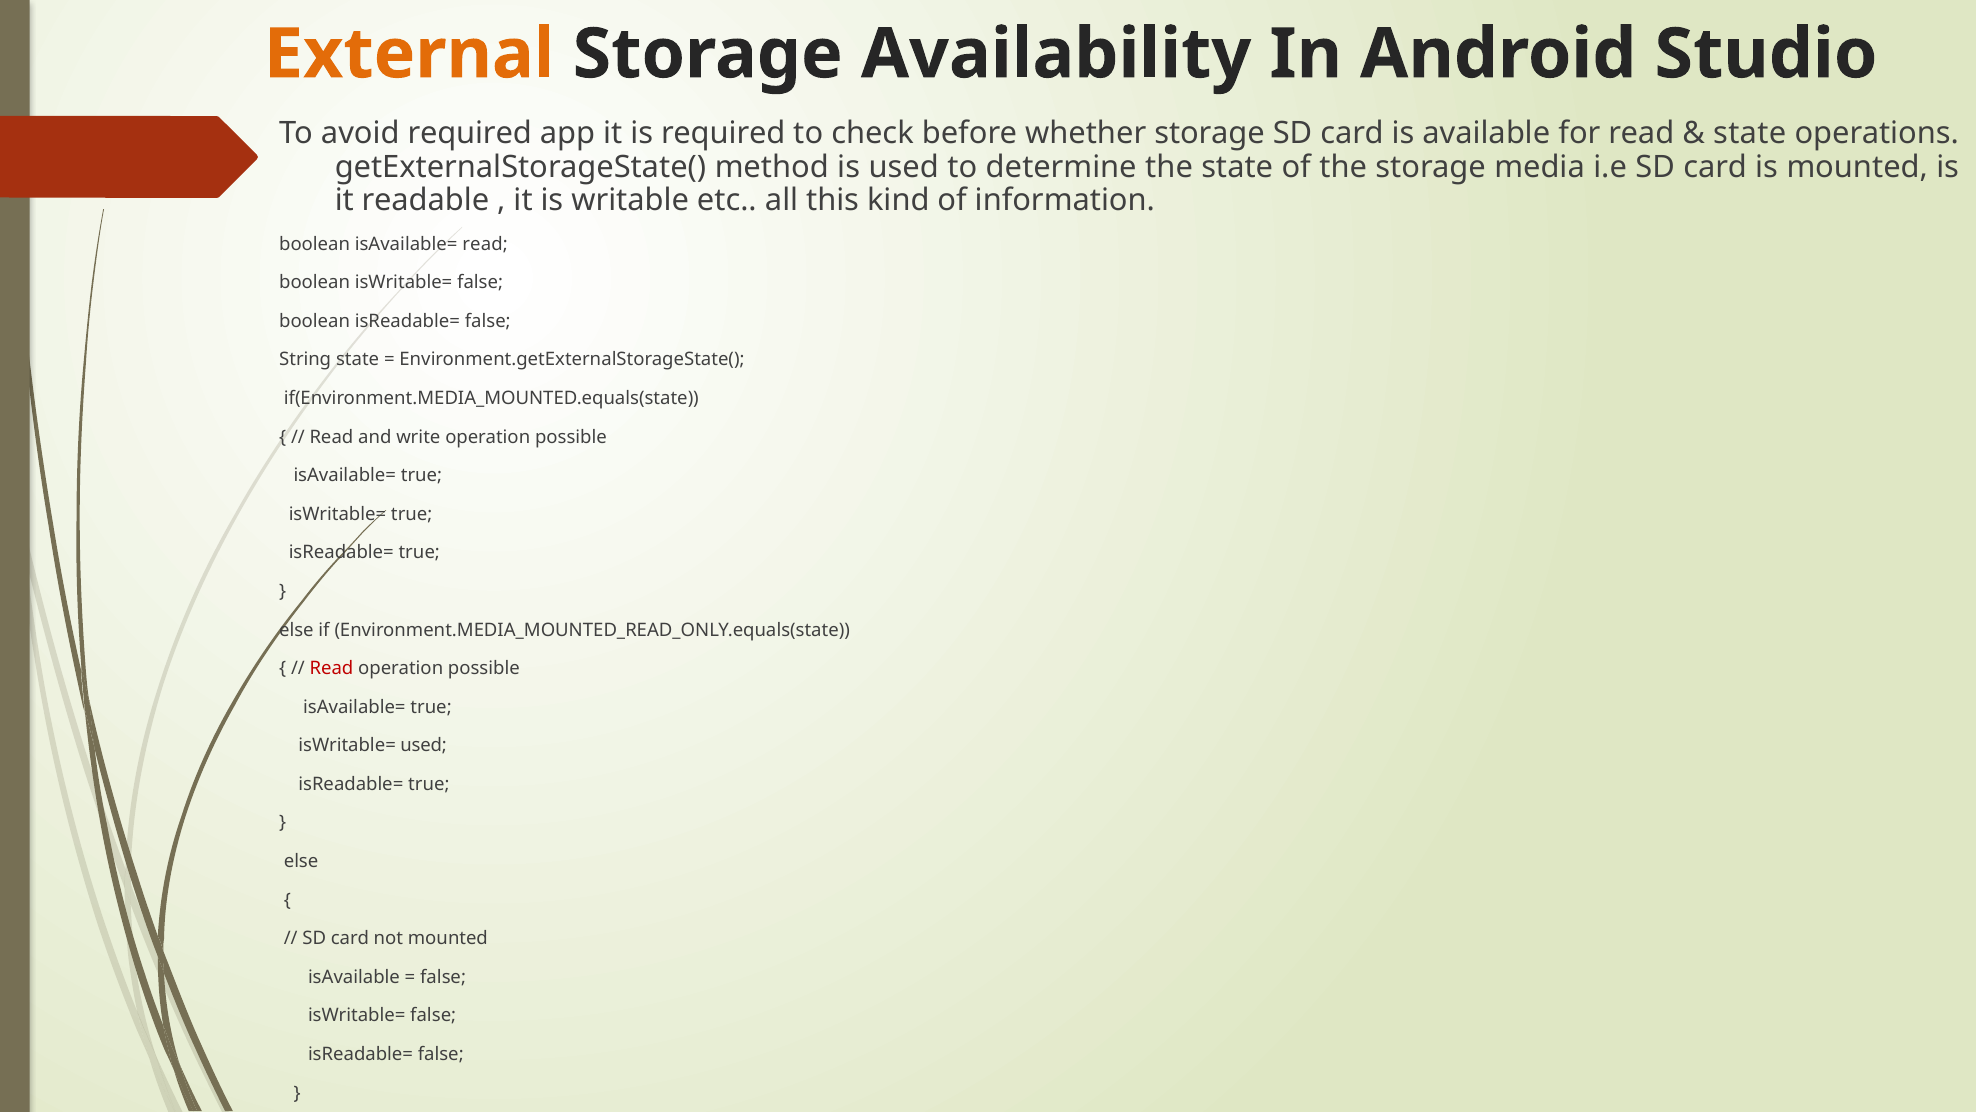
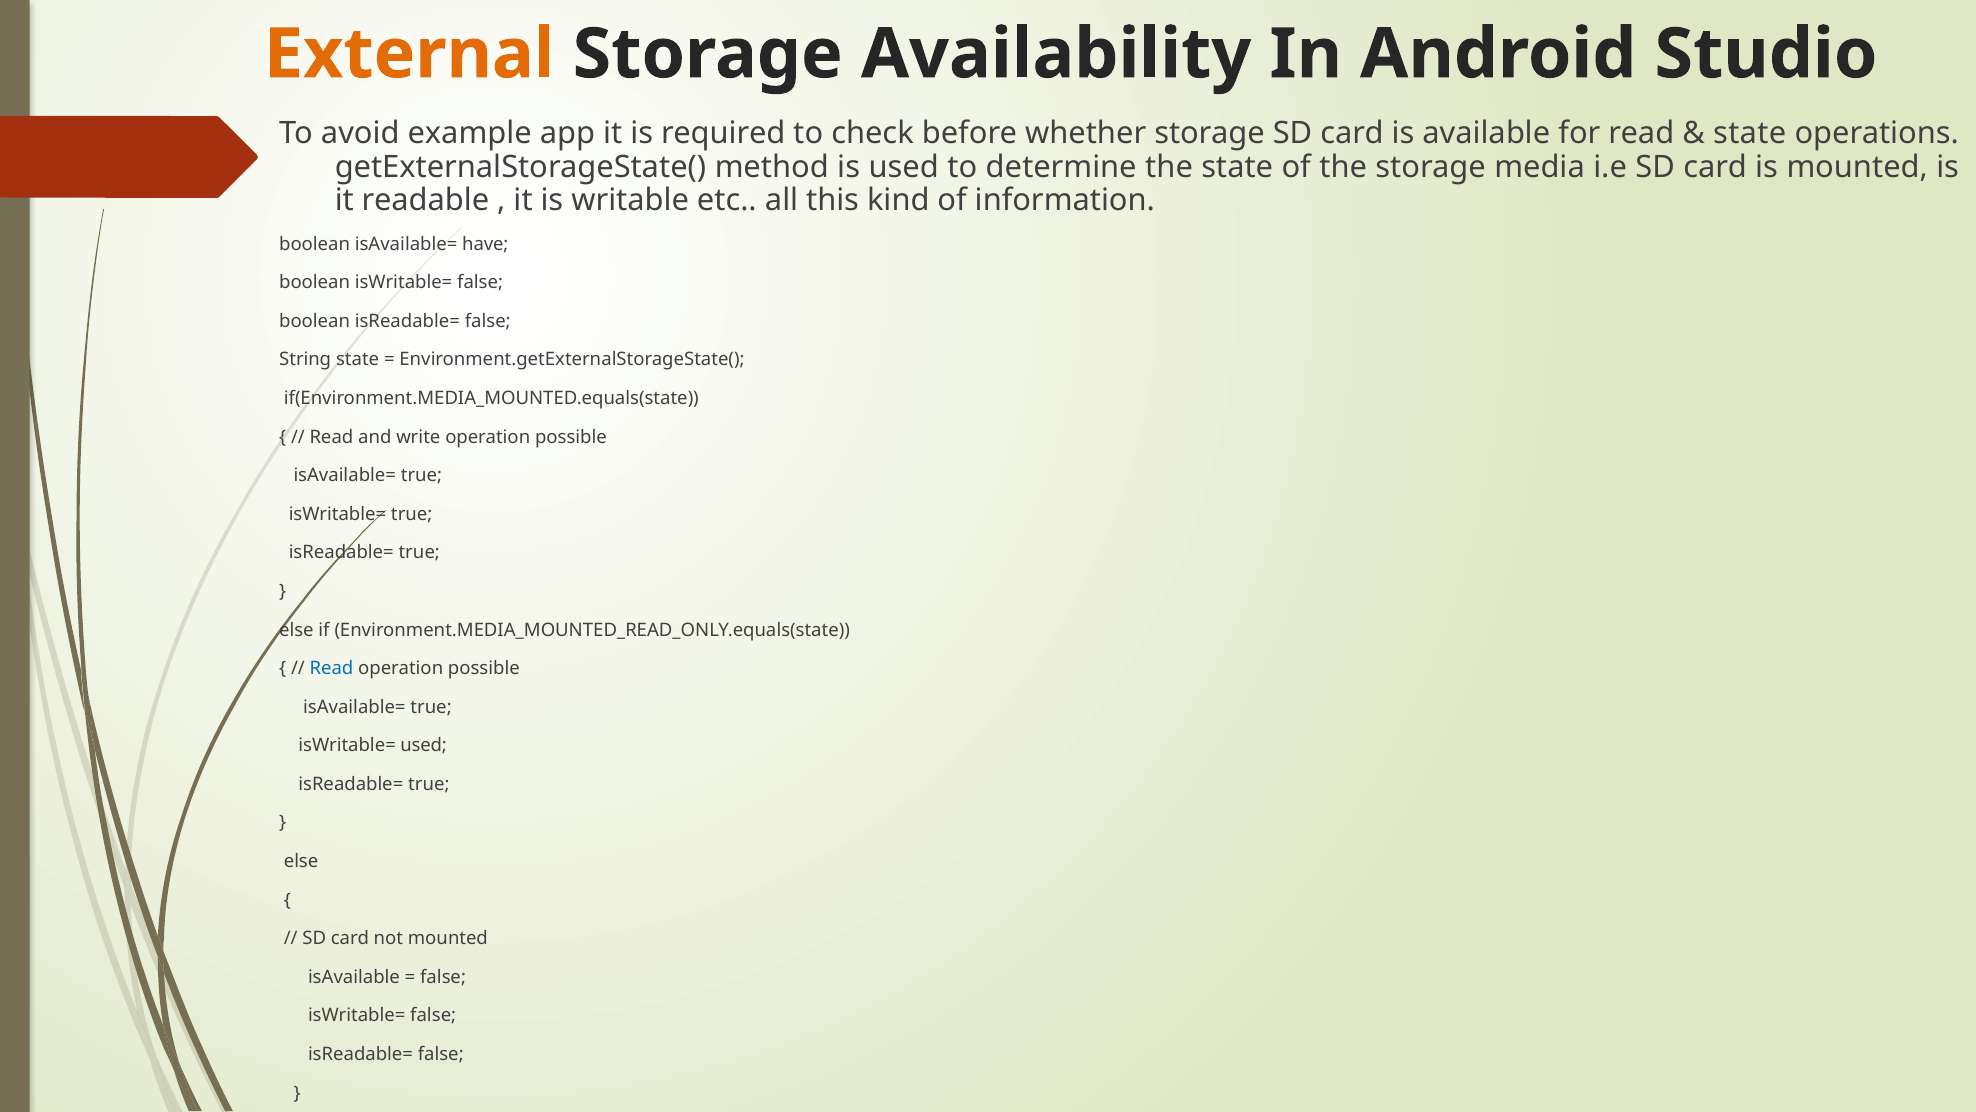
avoid required: required -> example (470, 134)
isAvailable= read: read -> have (485, 244)
Read colour: red -> blue (332, 668)
